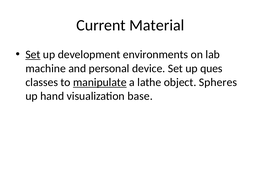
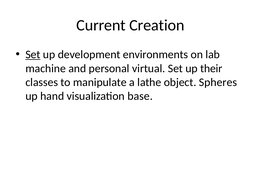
Material: Material -> Creation (157, 25)
device: device -> virtual (149, 69)
ques: ques -> their (211, 69)
manipulate underline: present -> none (100, 83)
